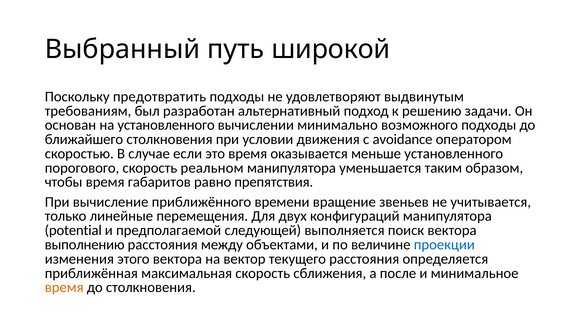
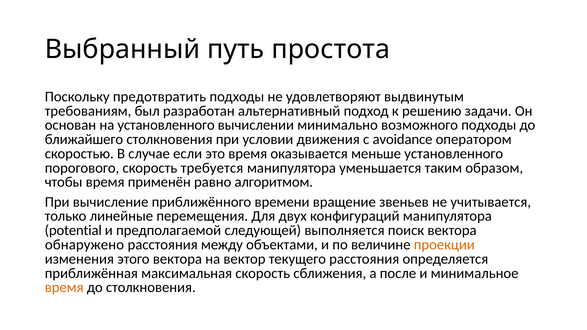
широкой: широкой -> простота (331, 49)
реальном: реальном -> требуется (212, 168)
габаритов: габаритов -> применён (159, 182)
препятствия: препятствия -> алгоритмом (274, 182)
выполнению: выполнению -> обнаружено (84, 245)
проекции colour: blue -> orange (444, 245)
